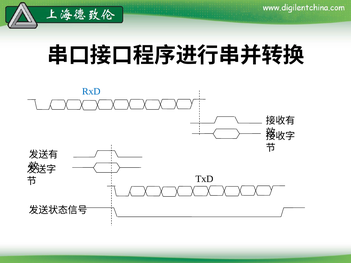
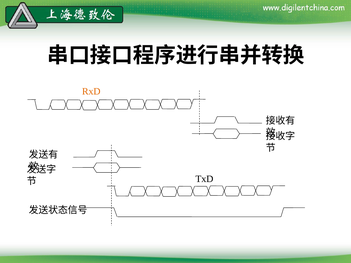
RxD colour: blue -> orange (91, 91)
